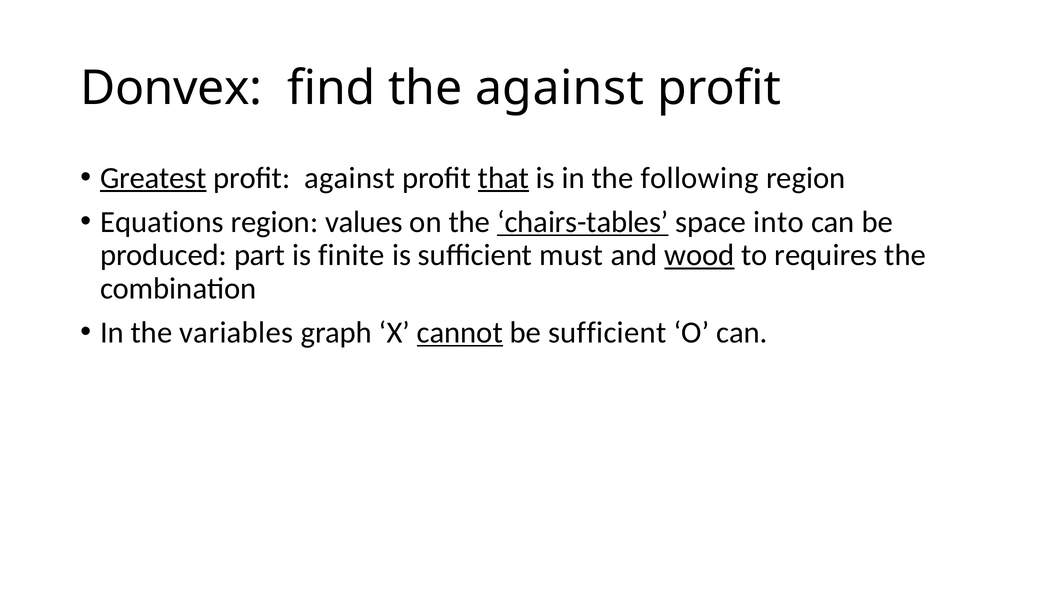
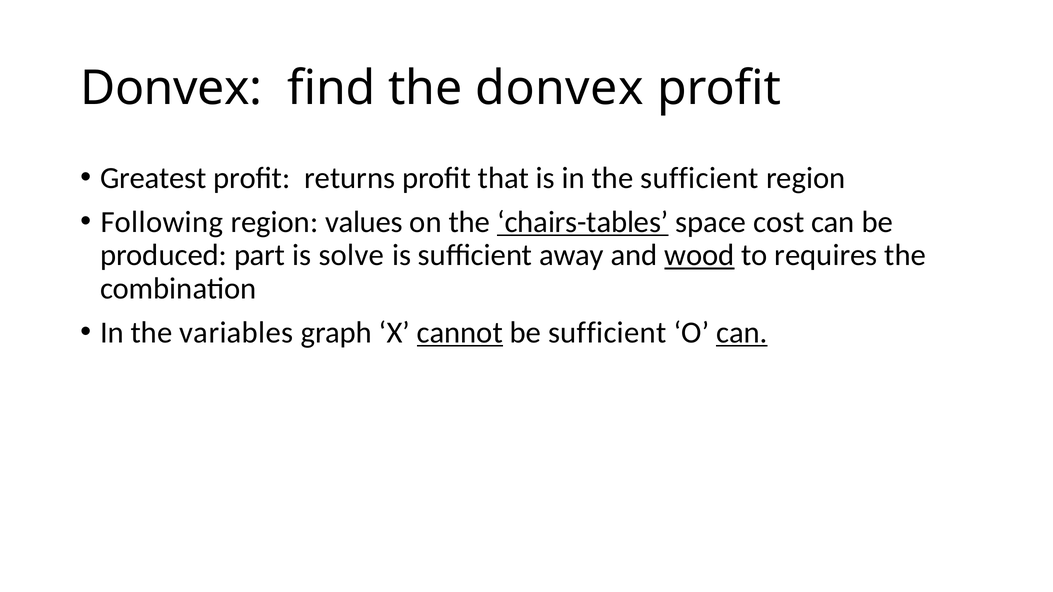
the against: against -> donvex (560, 88)
Greatest underline: present -> none (153, 178)
profit against: against -> returns (350, 178)
that underline: present -> none (503, 178)
the following: following -> sufficient (700, 178)
Equations: Equations -> Following (162, 222)
into: into -> cost (779, 222)
finite: finite -> solve (351, 255)
must: must -> away (571, 255)
can underline: none -> present (742, 333)
